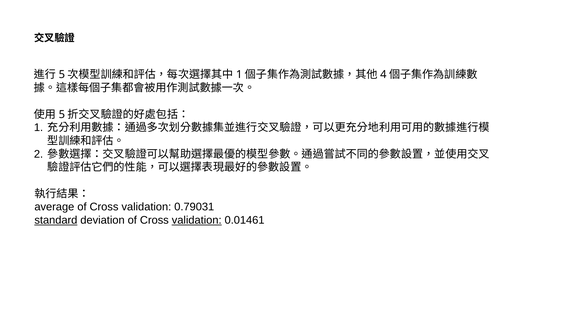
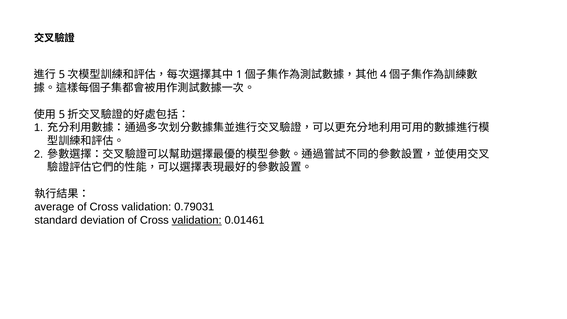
standard underline: present -> none (56, 220)
